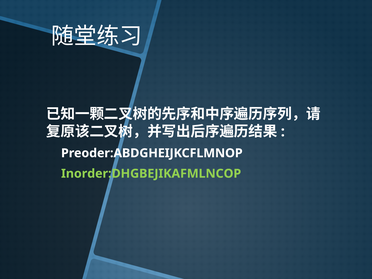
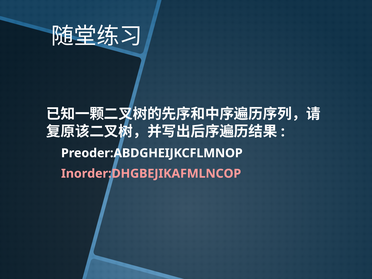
Inorder:DHGBEJIKAFMLNCOP colour: light green -> pink (151, 174)
